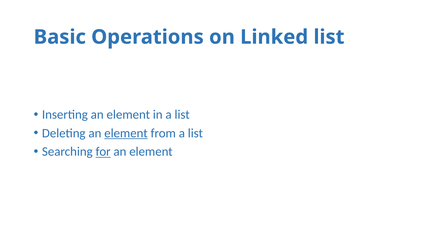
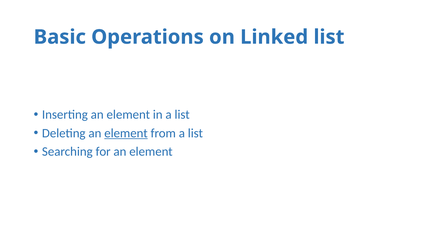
for underline: present -> none (103, 152)
